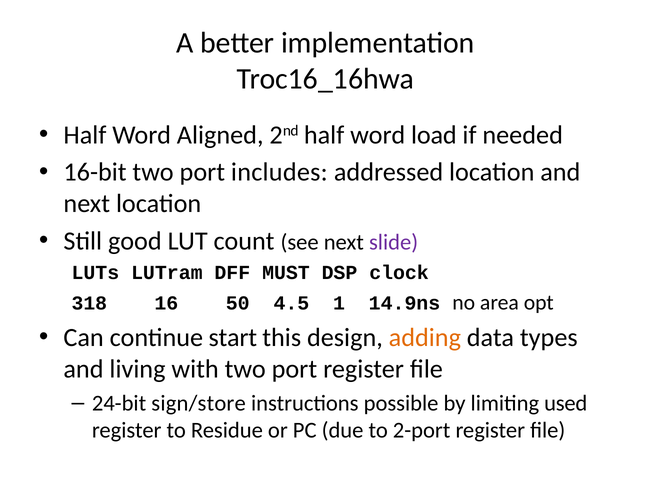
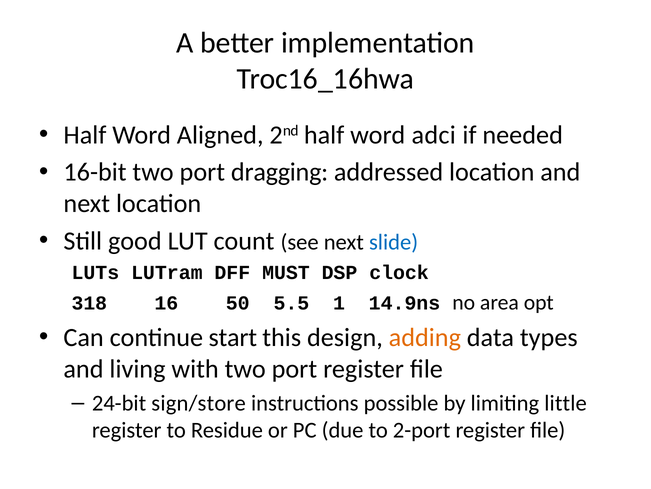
load: load -> adci (434, 135)
includes: includes -> dragging (280, 172)
slide colour: purple -> blue (394, 242)
4.5: 4.5 -> 5.5 (291, 303)
used: used -> little (566, 403)
